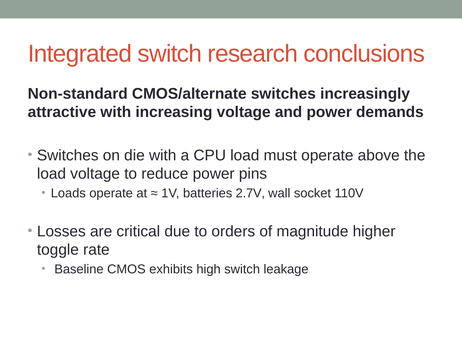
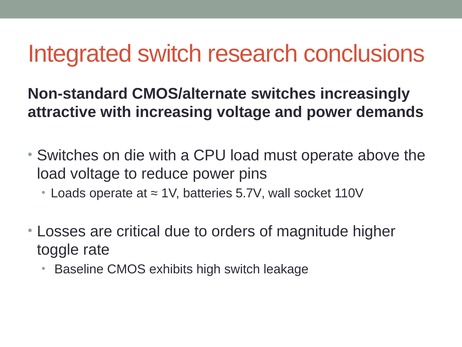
2.7V: 2.7V -> 5.7V (250, 193)
